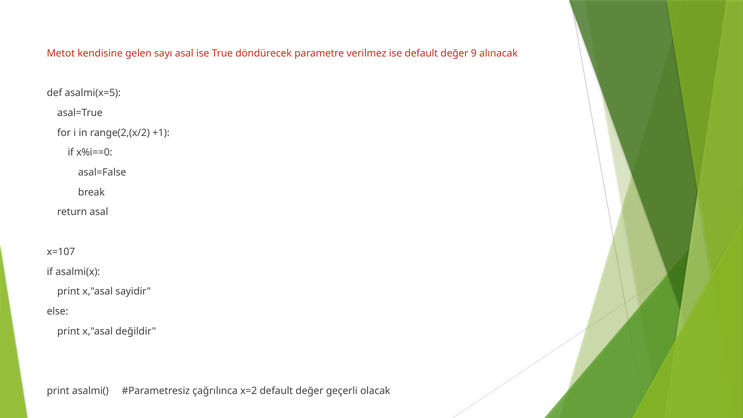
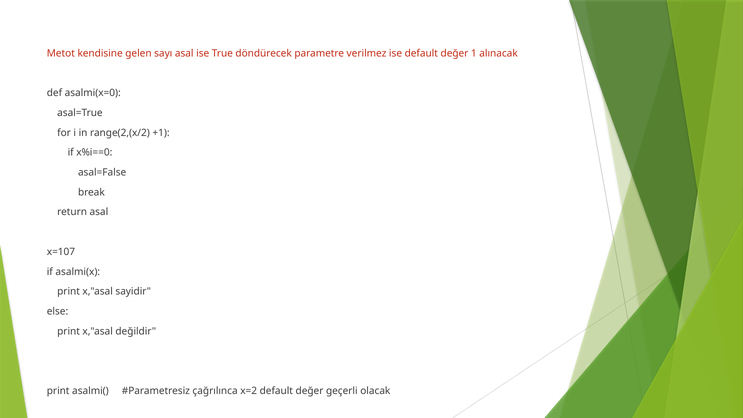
9: 9 -> 1 (474, 53)
asalmi(x=5: asalmi(x=5 -> asalmi(x=0 (93, 93)
